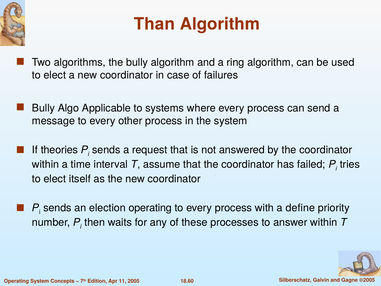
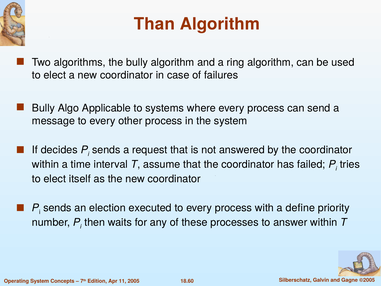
theories: theories -> decides (59, 150)
election operating: operating -> executed (150, 208)
